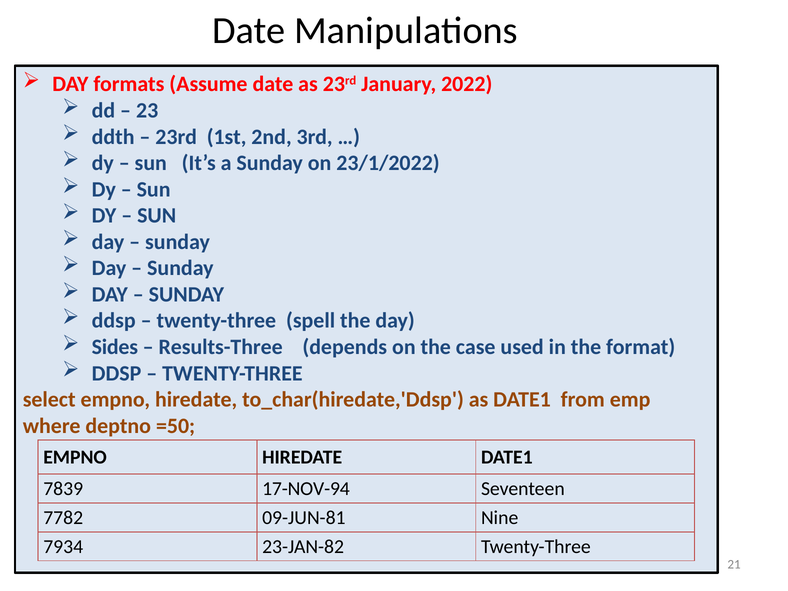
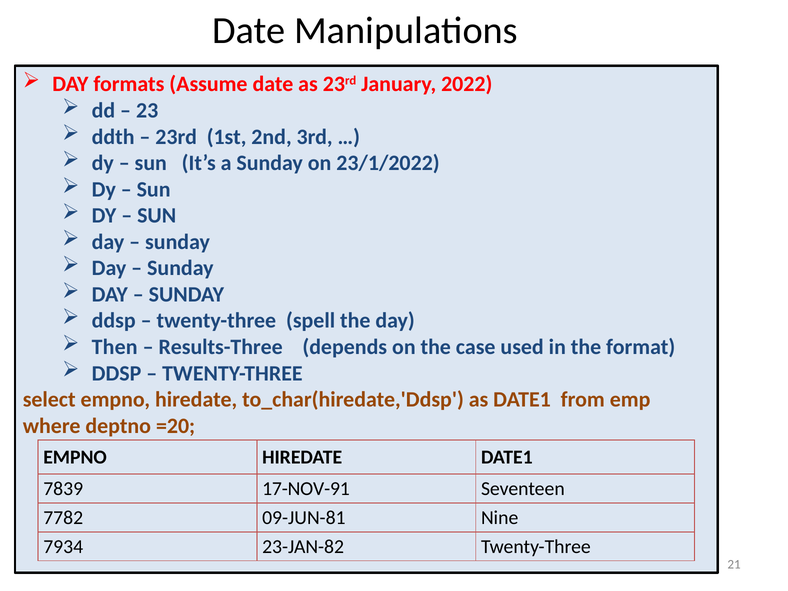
Sides: Sides -> Then (115, 347)
=50: =50 -> =20 (176, 426)
17-NOV-94: 17-NOV-94 -> 17-NOV-91 (306, 489)
